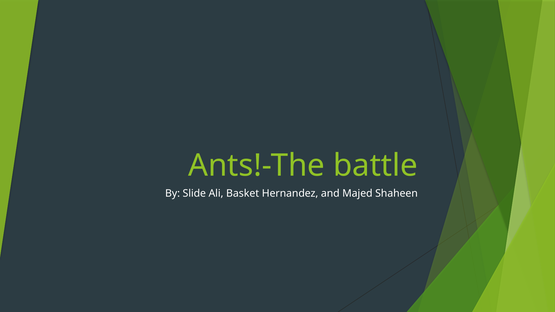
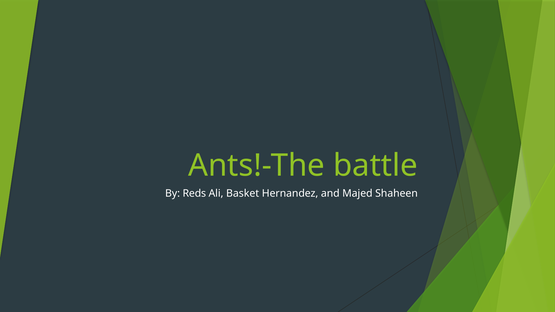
Slide: Slide -> Reds (194, 193)
